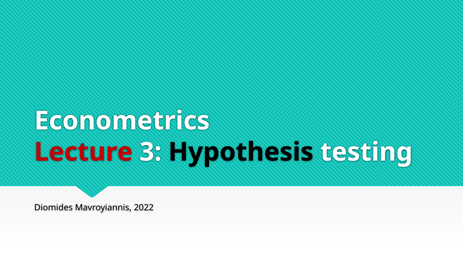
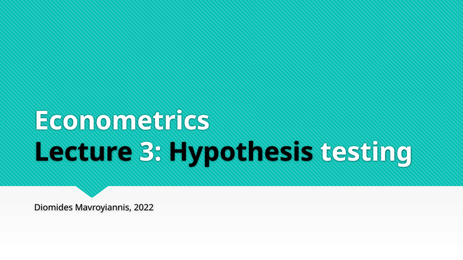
Lecture colour: red -> black (83, 152)
